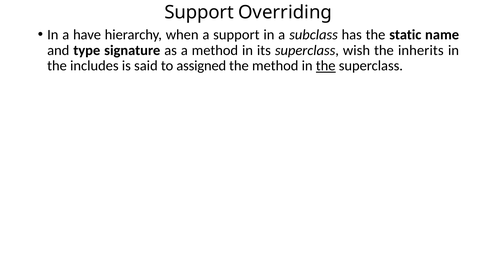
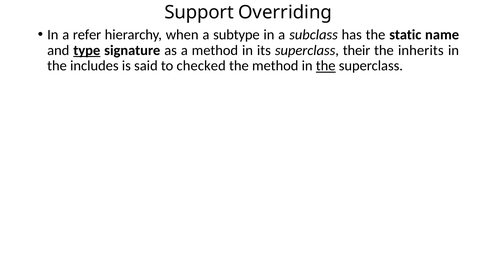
have: have -> refer (87, 35)
a support: support -> subtype (236, 35)
type underline: none -> present (87, 50)
wish: wish -> their (357, 50)
assigned: assigned -> checked (201, 66)
